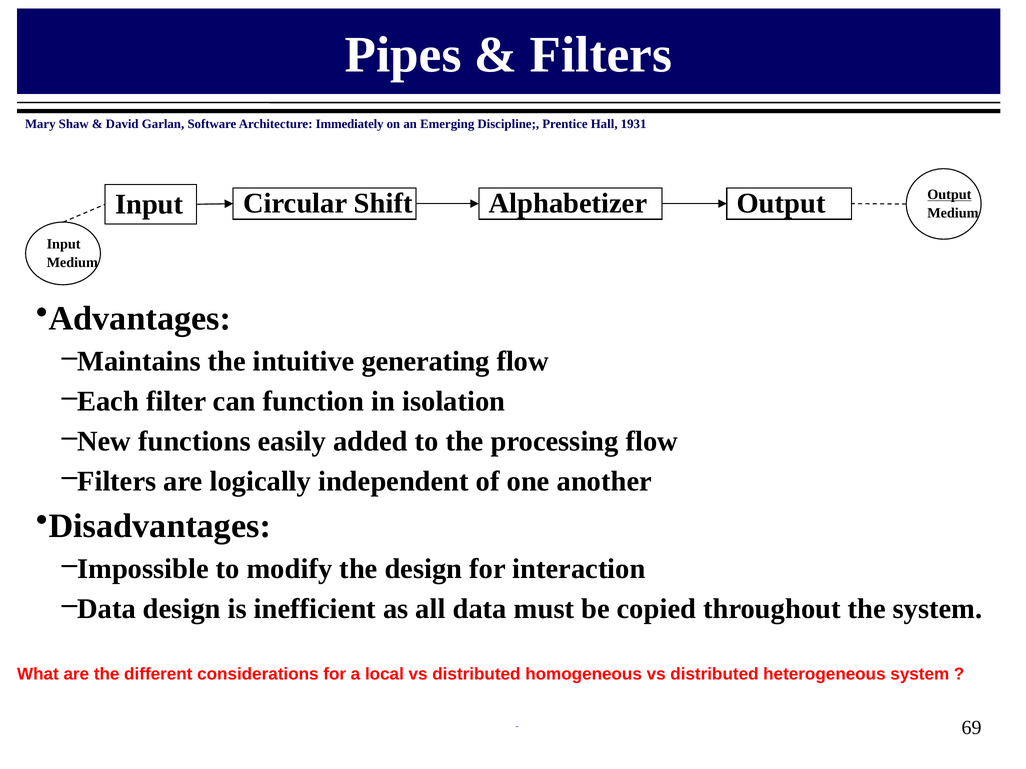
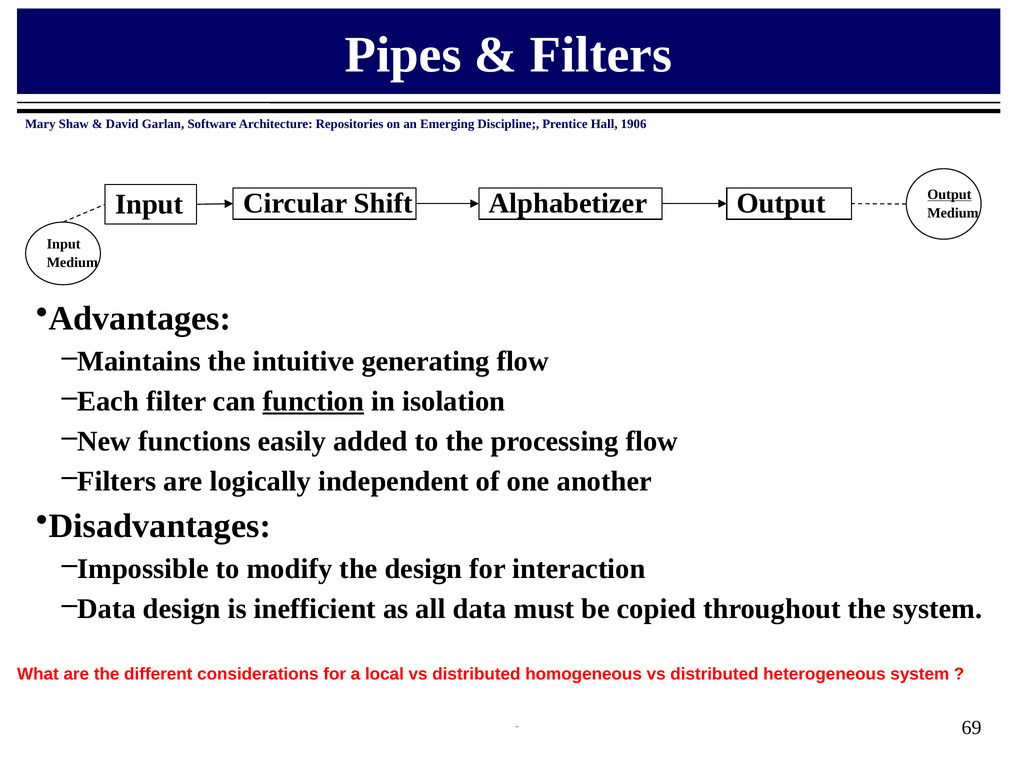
Immediately: Immediately -> Repositories (350, 124)
1931: 1931 -> 1906 (634, 124)
function underline: none -> present (313, 402)
